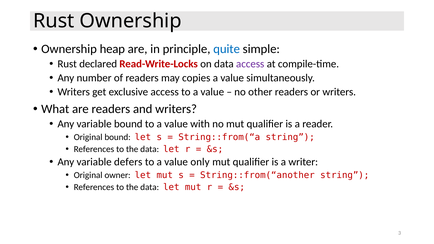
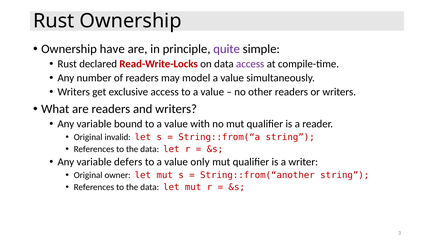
heap: heap -> have (112, 49)
quite colour: blue -> purple (227, 49)
copies: copies -> model (196, 78)
Original bound: bound -> invalid (118, 137)
